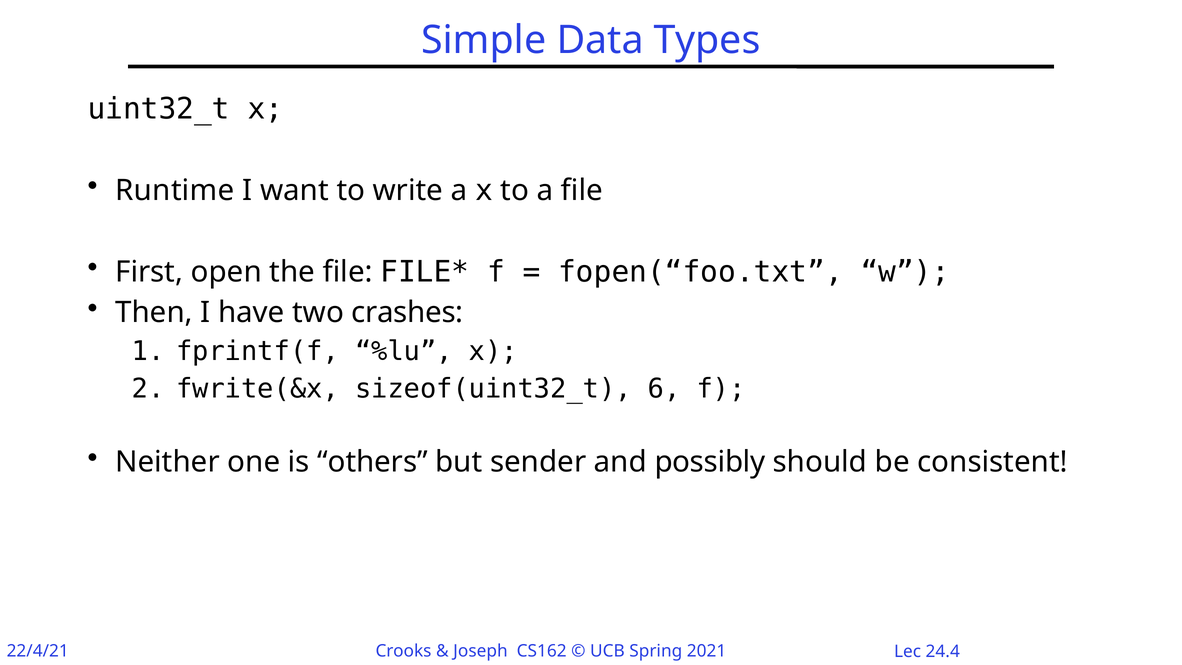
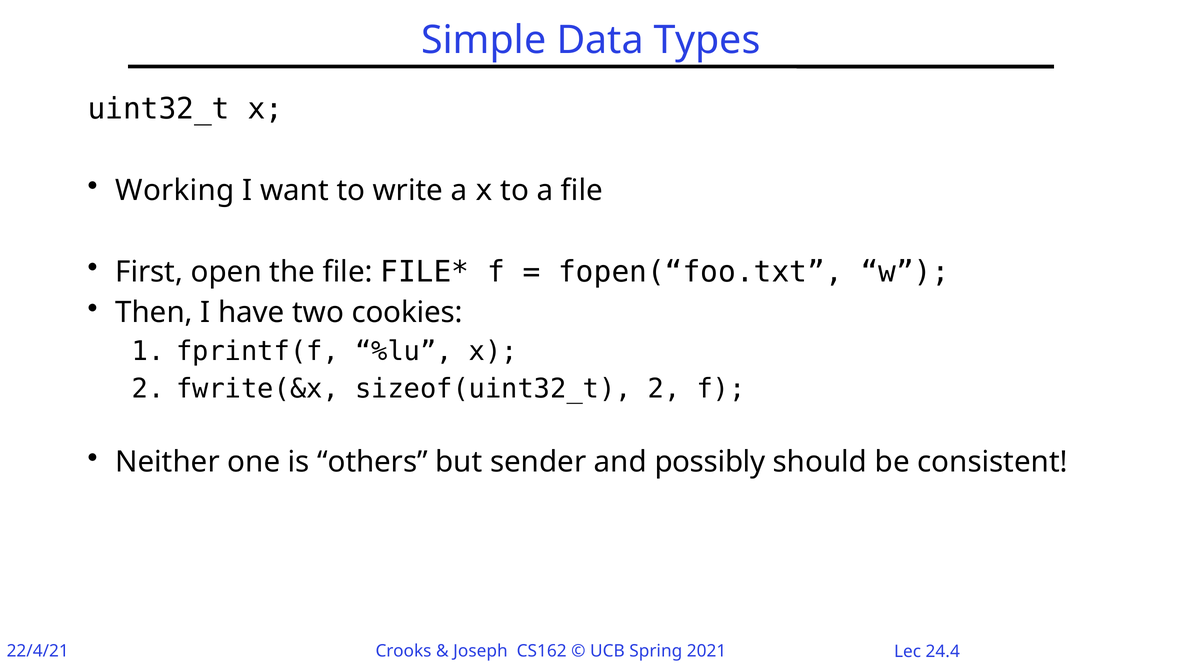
Runtime: Runtime -> Working (175, 190)
crashes: crashes -> cookies (407, 313)
sizeof(uint32_t 6: 6 -> 2 (664, 389)
